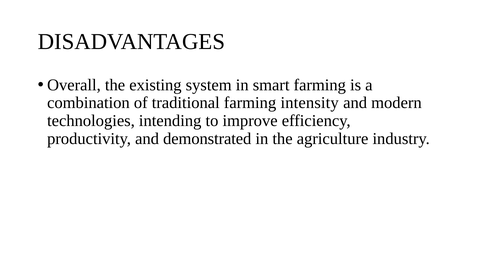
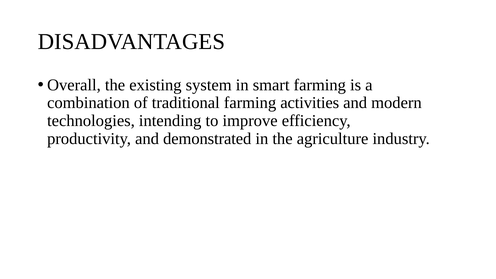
intensity: intensity -> activities (310, 103)
